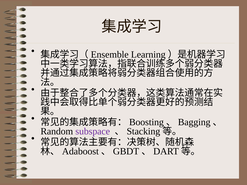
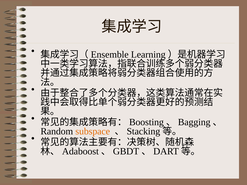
subspace colour: purple -> orange (93, 132)
